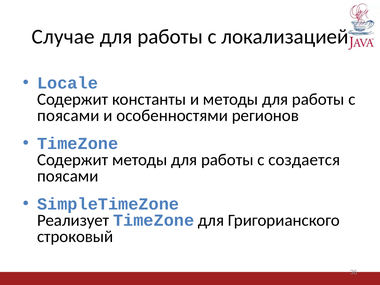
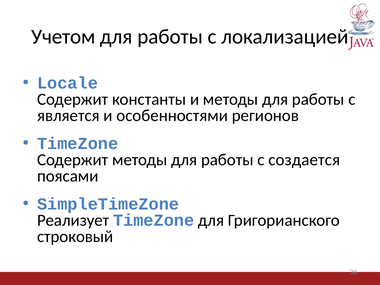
Случае: Случае -> Учетом (63, 37)
поясами: поясами -> является (68, 116)
